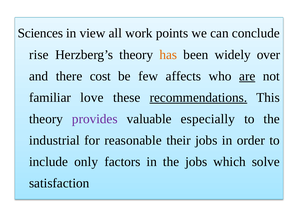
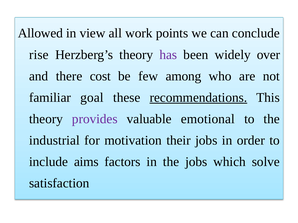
Sciences: Sciences -> Allowed (40, 33)
has colour: orange -> purple (168, 55)
affects: affects -> among (183, 76)
are underline: present -> none (247, 76)
love: love -> goal (92, 98)
especially: especially -> emotional (208, 119)
reasonable: reasonable -> motivation (133, 141)
only: only -> aims (86, 162)
